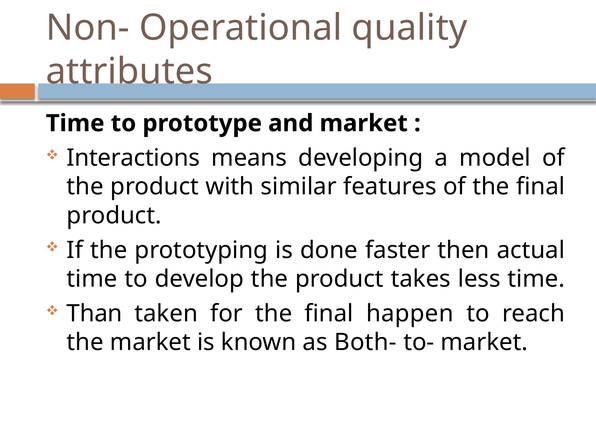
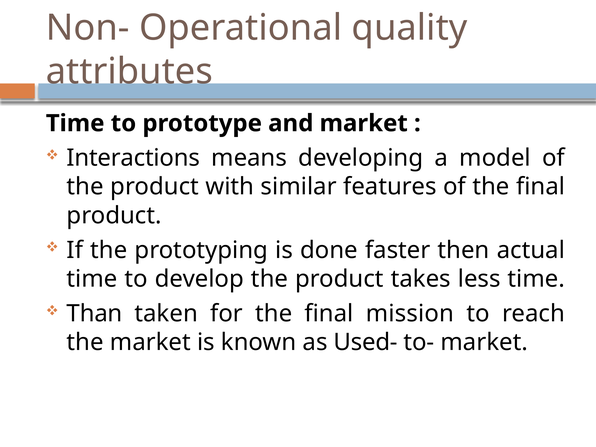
happen: happen -> mission (410, 314)
Both-: Both- -> Used- (366, 342)
